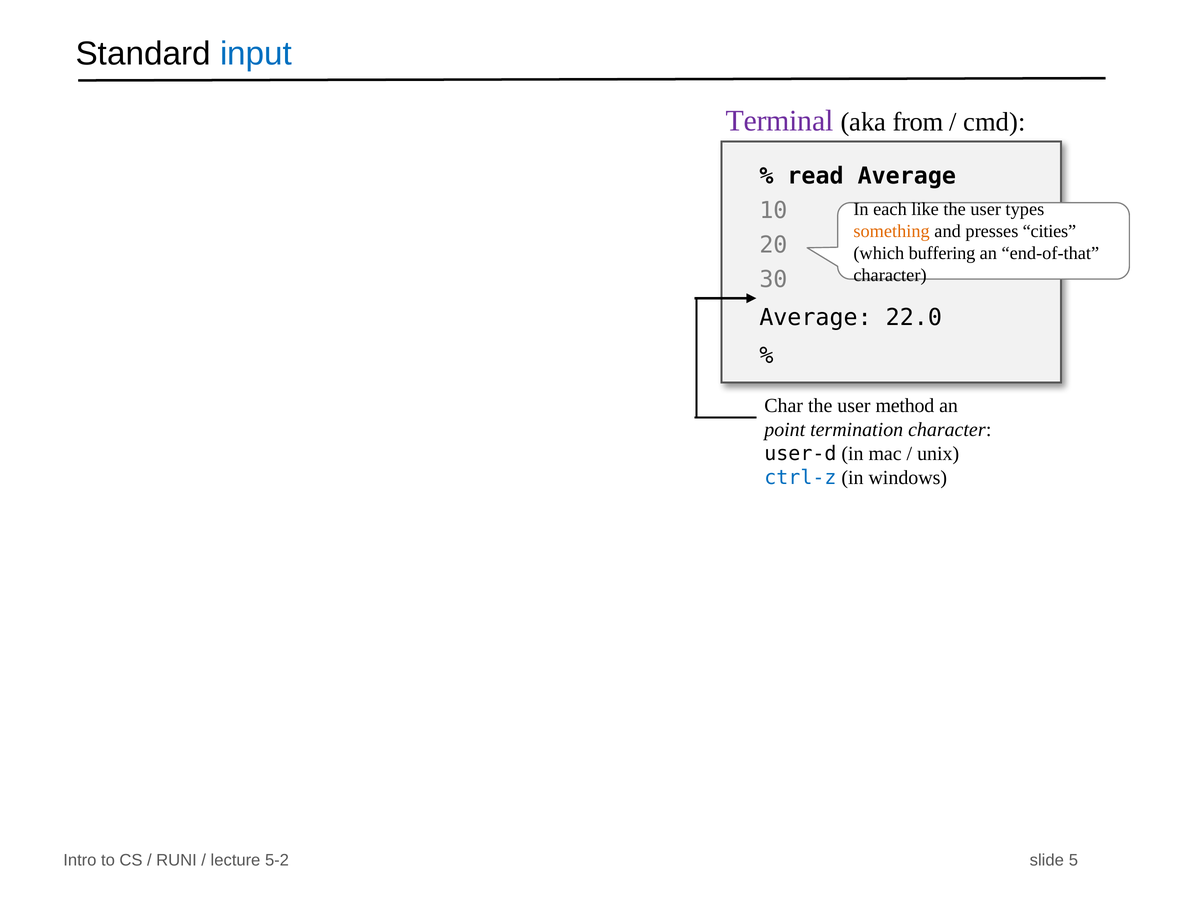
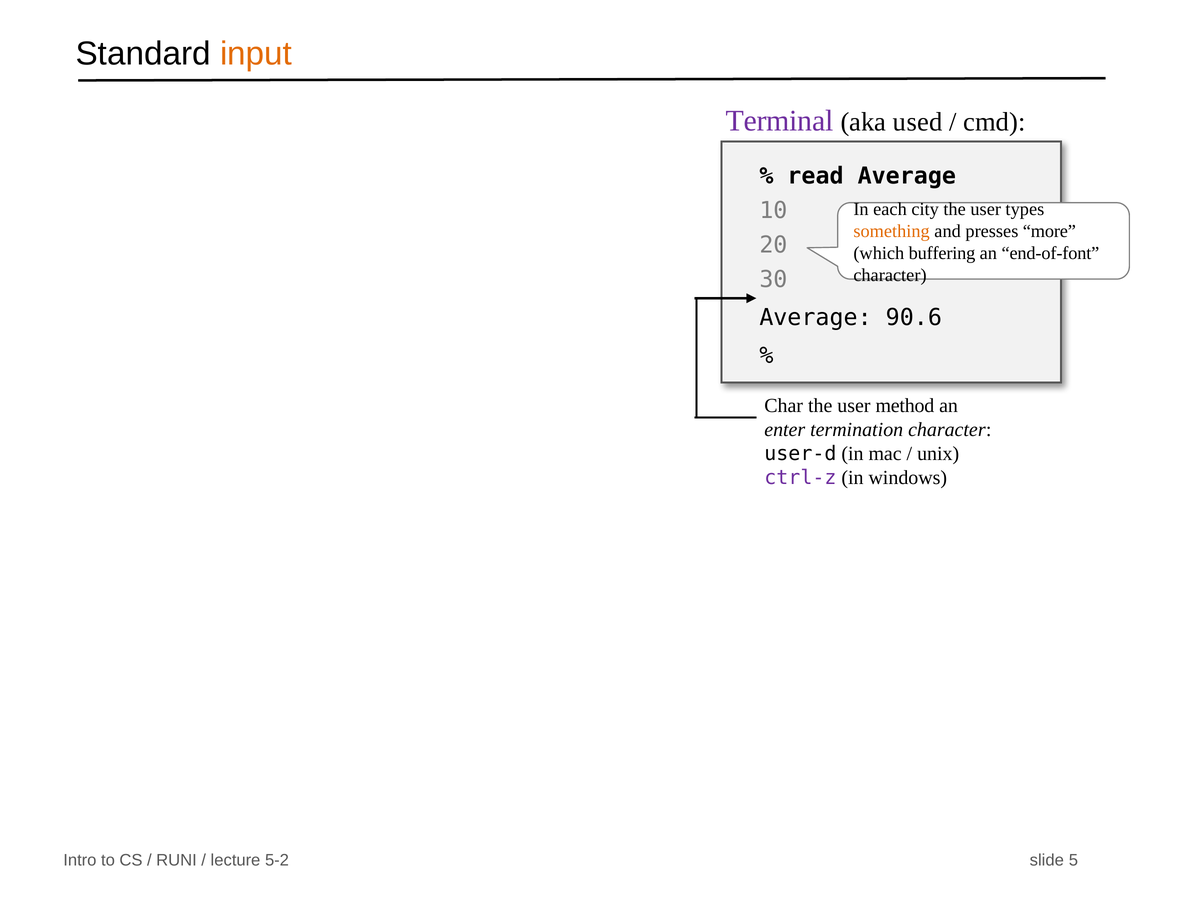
input colour: blue -> orange (256, 54)
from: from -> used (918, 122)
like: like -> city (925, 209)
cities: cities -> more (1049, 231)
end-of-that: end-of-that -> end-of-font (1050, 253)
22.0: 22.0 -> 90.6 (914, 318)
point: point -> enter (785, 429)
ctrl-z colour: blue -> purple (800, 477)
